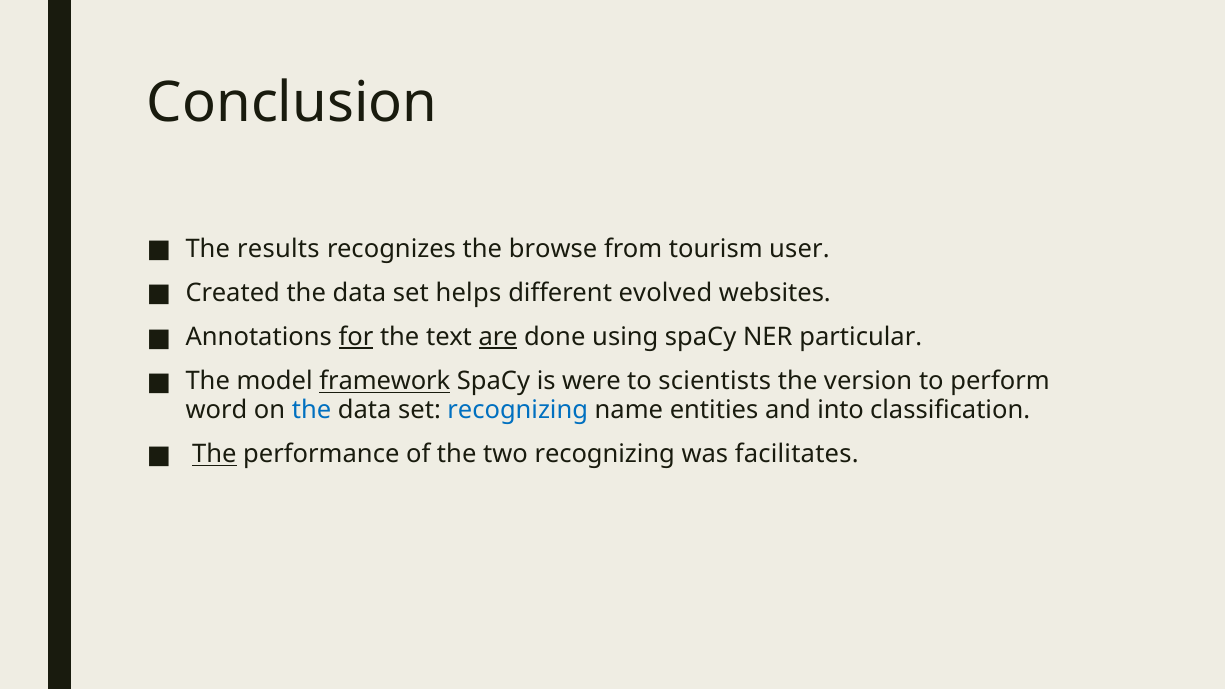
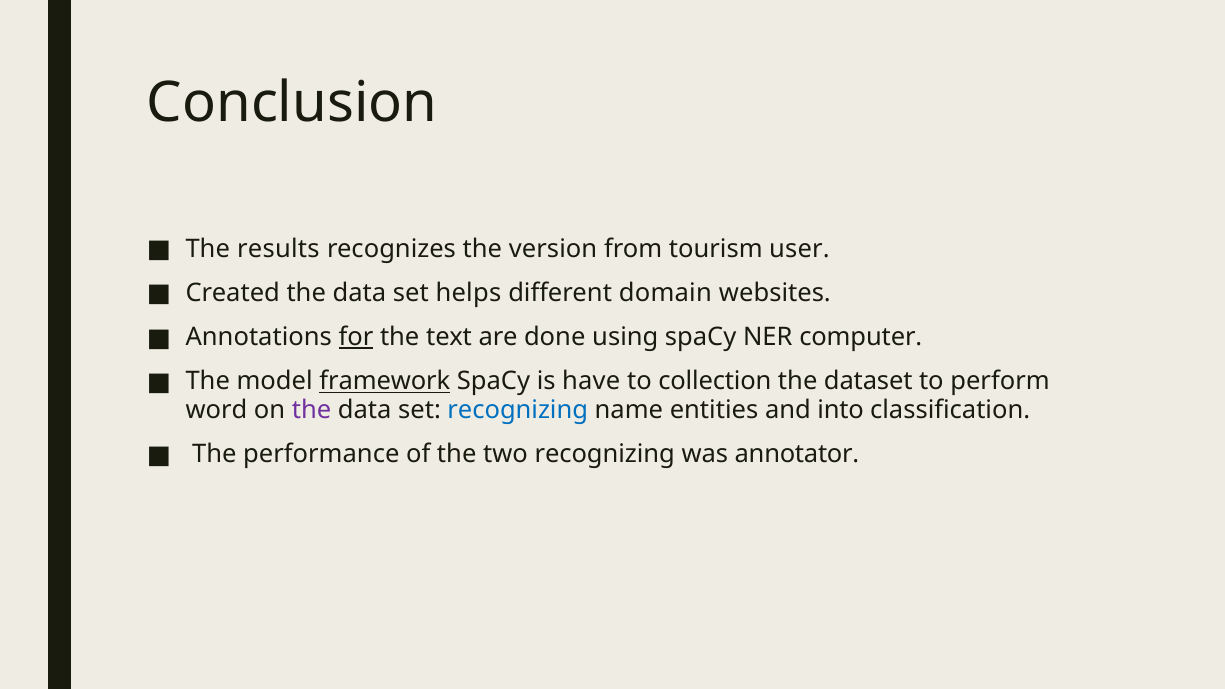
browse: browse -> version (553, 249)
evolved: evolved -> domain (665, 293)
are underline: present -> none (498, 337)
particular: particular -> computer (861, 337)
were: were -> have (591, 381)
scientists: scientists -> collection (715, 381)
version: version -> dataset (868, 381)
the colour: blue -> purple (312, 410)
The underline: present -> none (214, 454)
facilitates: facilitates -> annotator (797, 454)
